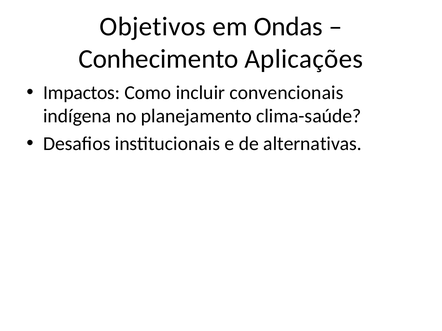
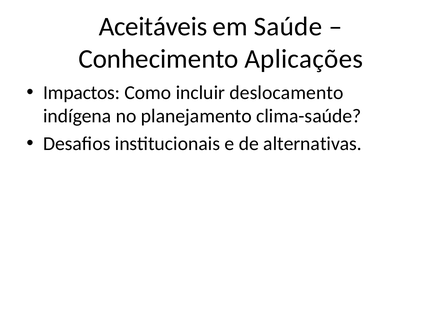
Objetivos: Objetivos -> Aceitáveis (153, 27)
Ondas: Ondas -> Saúde (288, 27)
convencionais: convencionais -> deslocamento (286, 93)
